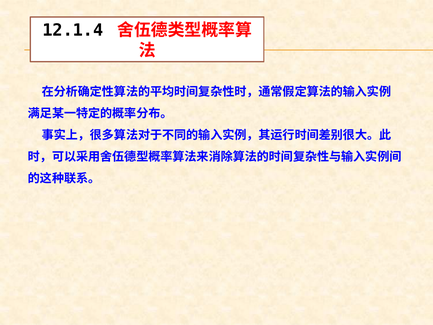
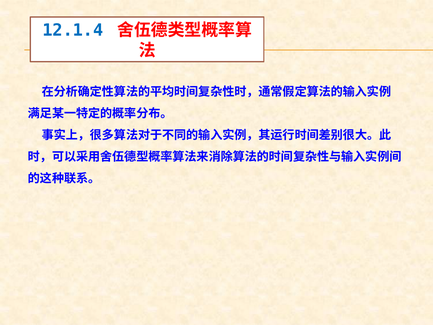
12.1.4 colour: black -> blue (73, 30)
